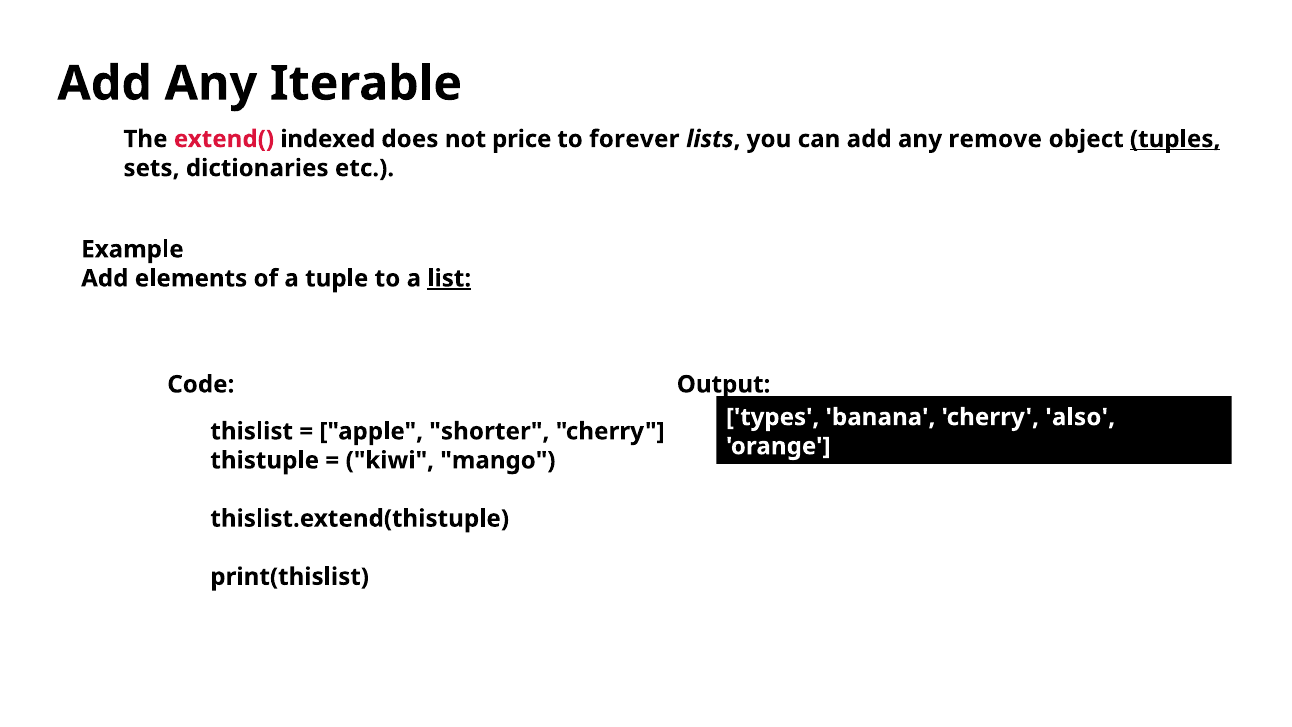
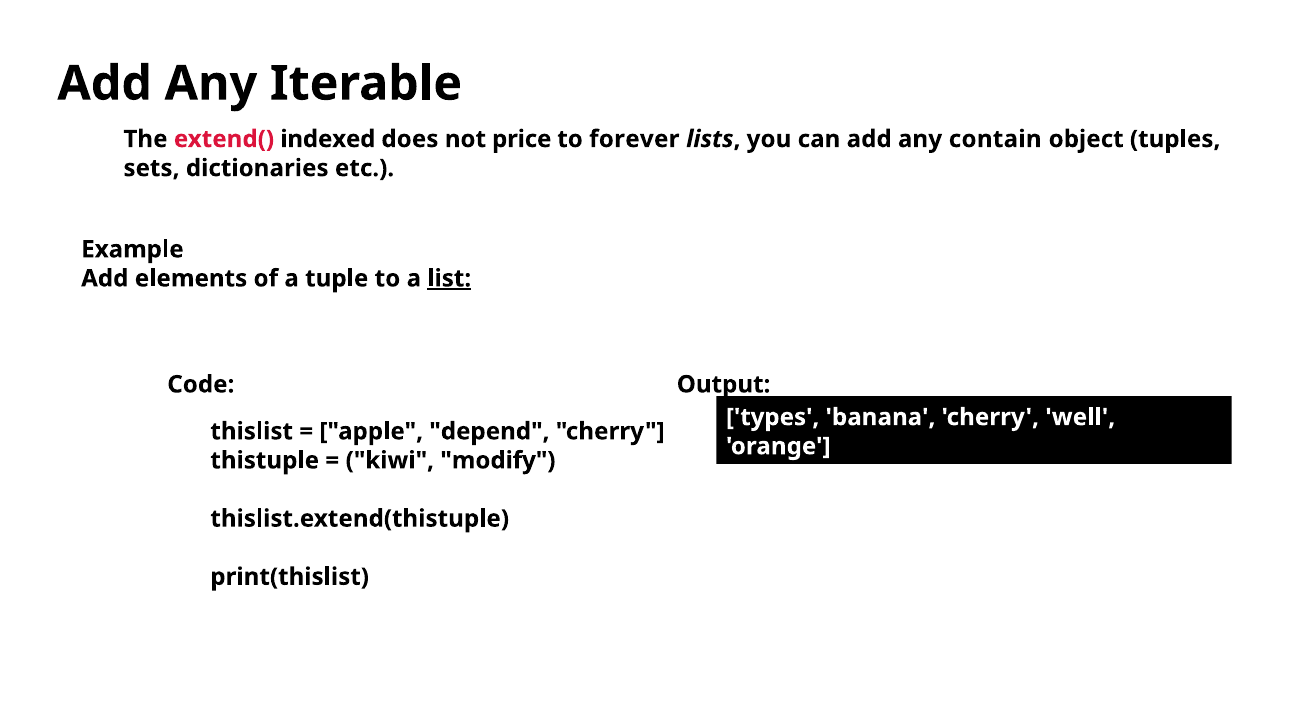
remove: remove -> contain (995, 139)
tuples underline: present -> none (1175, 139)
also: also -> well (1080, 417)
shorter: shorter -> depend (489, 431)
mango: mango -> modify (498, 460)
